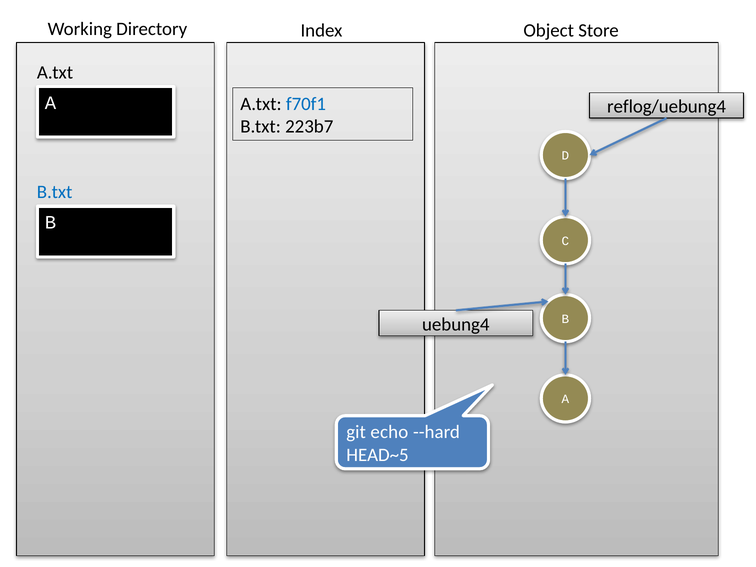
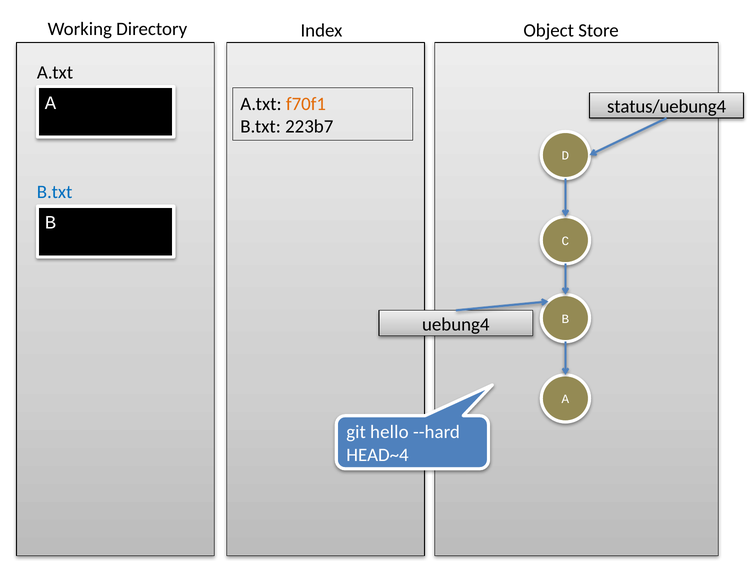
f70f1 colour: blue -> orange (306, 104)
reflog/uebung4: reflog/uebung4 -> status/uebung4 (667, 107)
echo: echo -> hello (389, 432)
HEAD~5: HEAD~5 -> HEAD~4 (377, 455)
